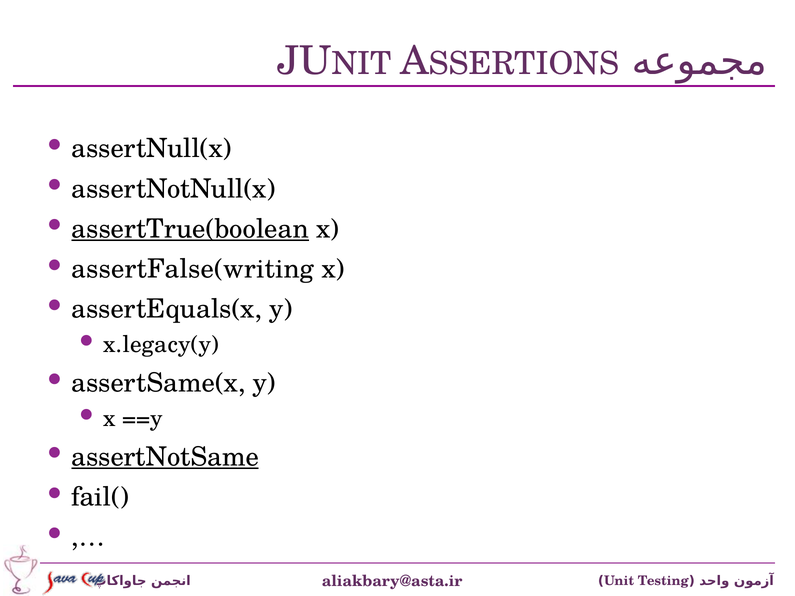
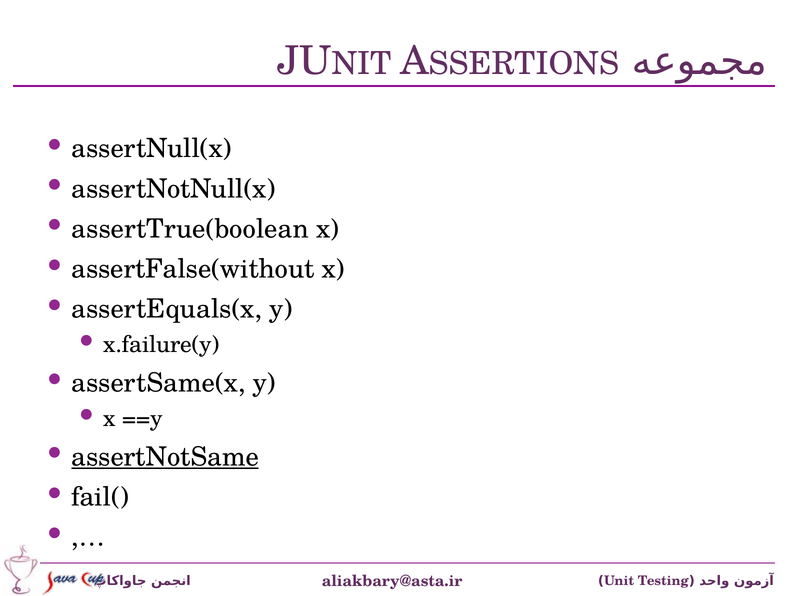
assertTrue(boolean underline: present -> none (190, 229)
assertFalse(writing: assertFalse(writing -> assertFalse(without (193, 269)
x.legacy(y: x.legacy(y -> x.failure(y (161, 345)
